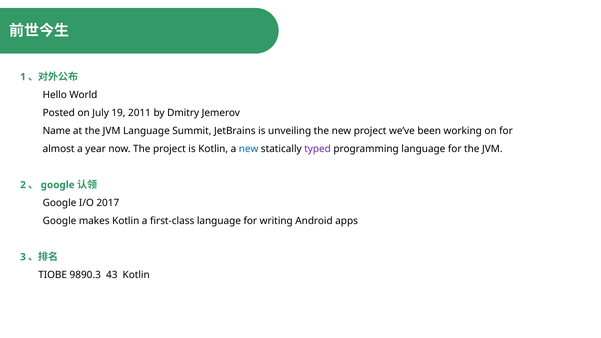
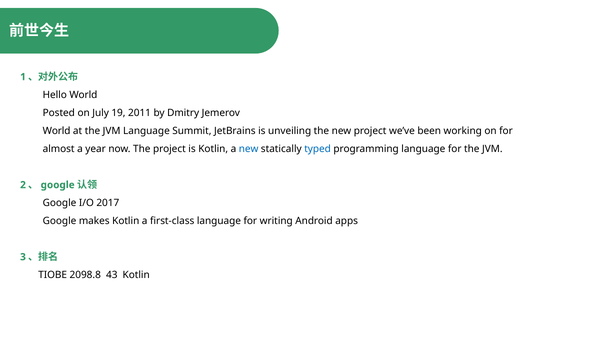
Name: Name -> World (57, 131)
typed colour: purple -> blue (318, 149)
9890.3: 9890.3 -> 2098.8 (85, 275)
